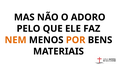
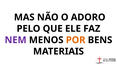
NEM colour: orange -> purple (16, 40)
